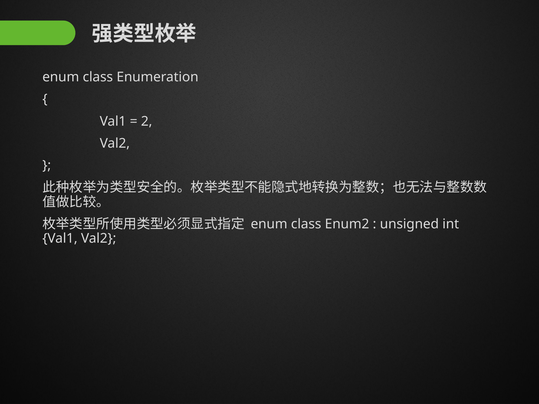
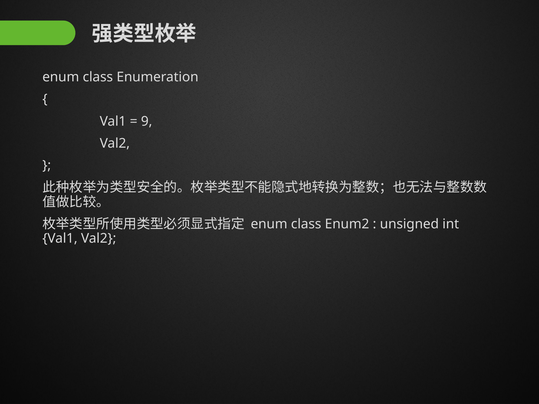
2: 2 -> 9 (147, 121)
